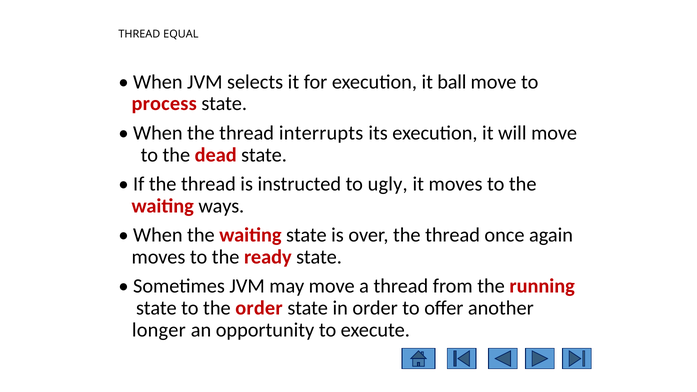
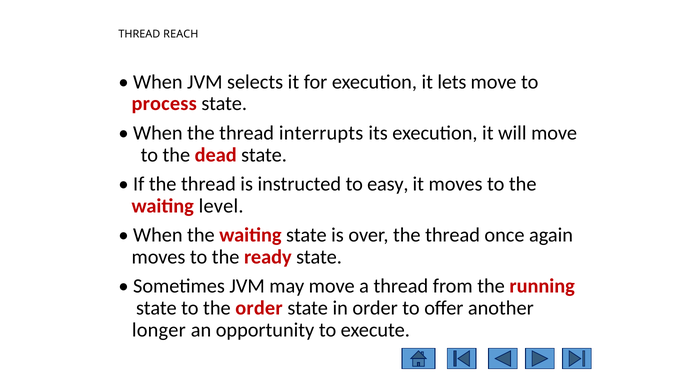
EQUAL: EQUAL -> REACH (181, 34)
ball: ball -> lets (452, 82)
ugly: ugly -> easy (388, 184)
ways: ways -> level (221, 206)
